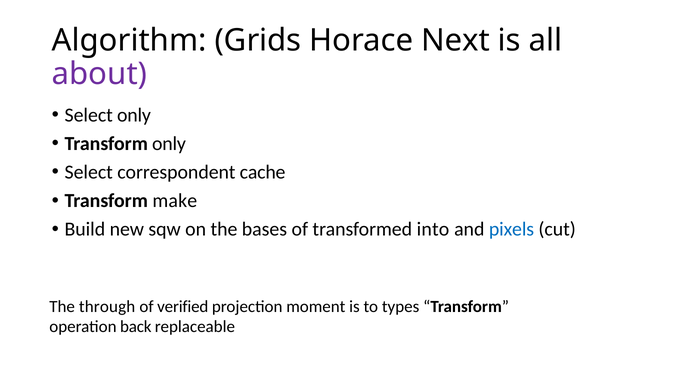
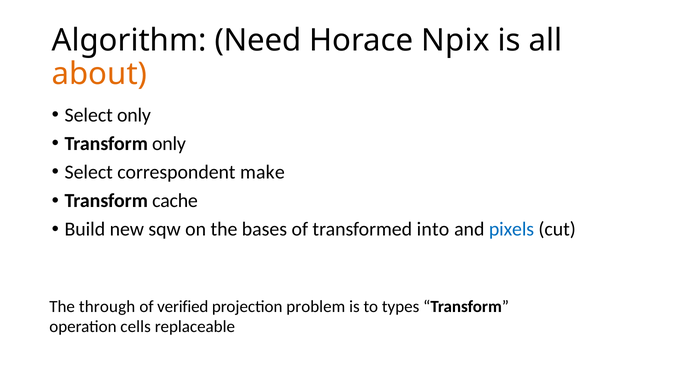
Grids: Grids -> Need (258, 40)
Next: Next -> Npix (456, 40)
about colour: purple -> orange (99, 74)
cache: cache -> make (262, 172)
make: make -> cache (175, 201)
moment: moment -> problem (316, 306)
back: back -> cells (136, 326)
